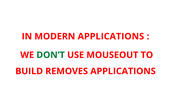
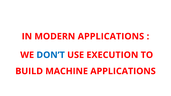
DON’T colour: green -> blue (51, 55)
MOUSEOUT: MOUSEOUT -> EXECUTION (112, 55)
REMOVES: REMOVES -> MACHINE (67, 71)
